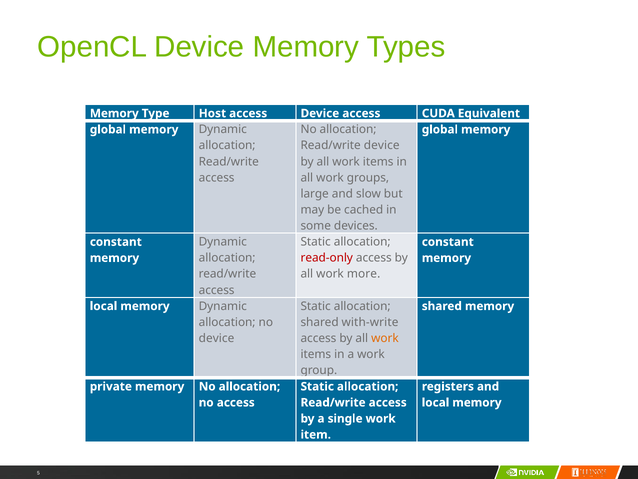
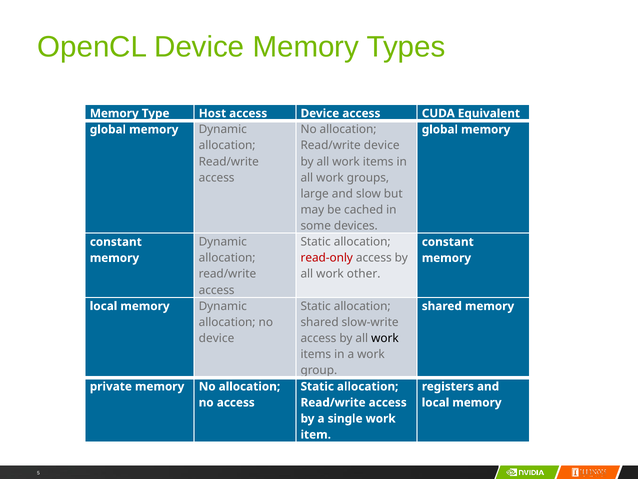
more: more -> other (364, 274)
with-write: with-write -> slow-write (370, 322)
work colour: orange -> black (385, 338)
